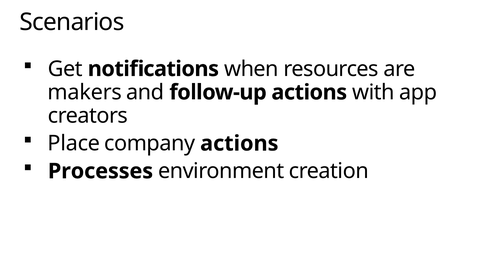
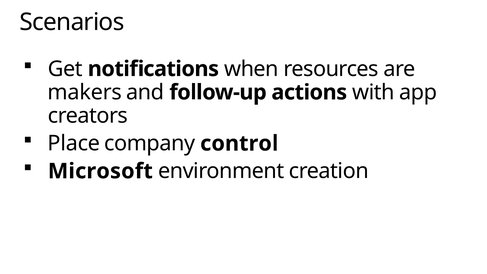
company actions: actions -> control (239, 143)
Processes: Processes -> Microsoft (100, 171)
